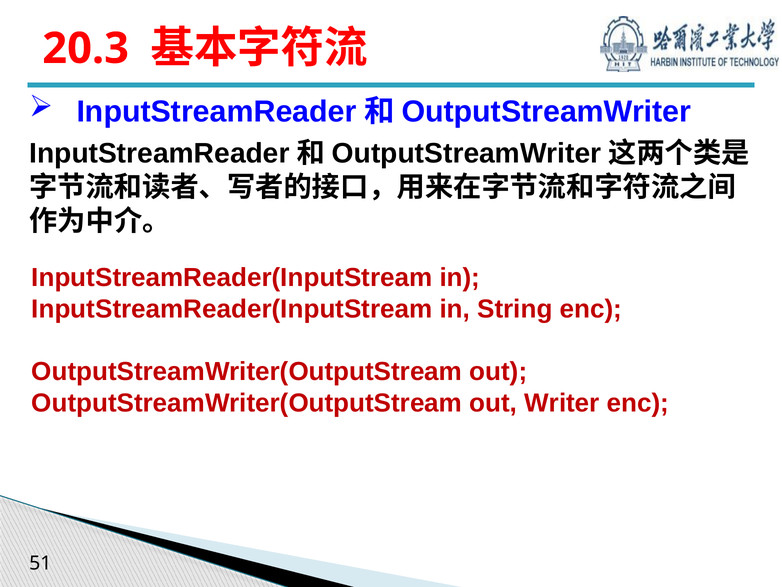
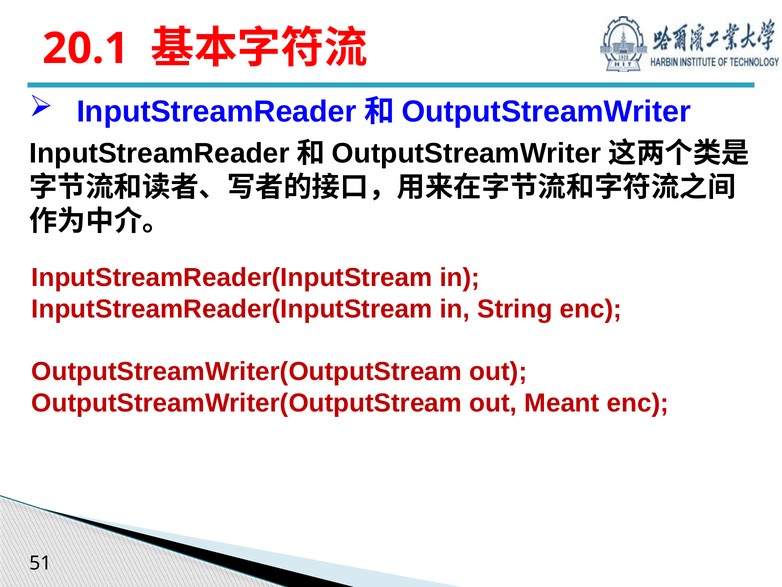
20.3: 20.3 -> 20.1 (86, 49)
Writer: Writer -> Meant (562, 403)
